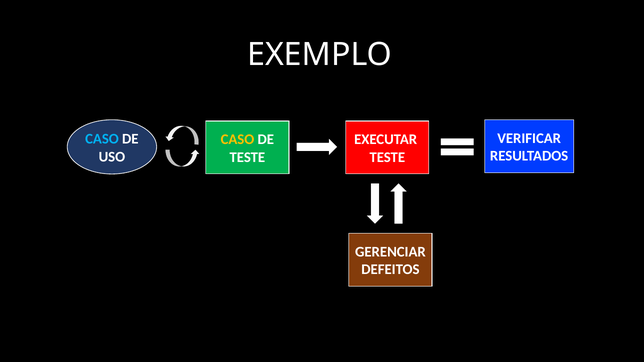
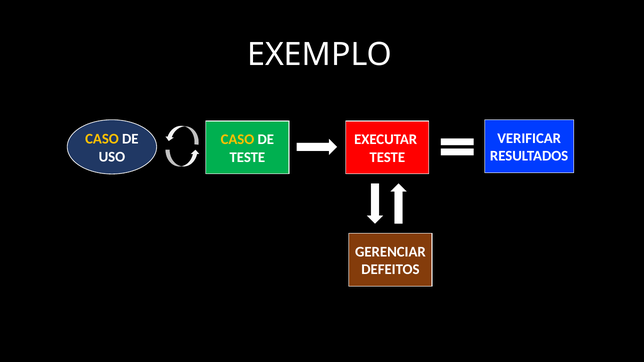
CASO colour: light blue -> yellow (102, 139)
